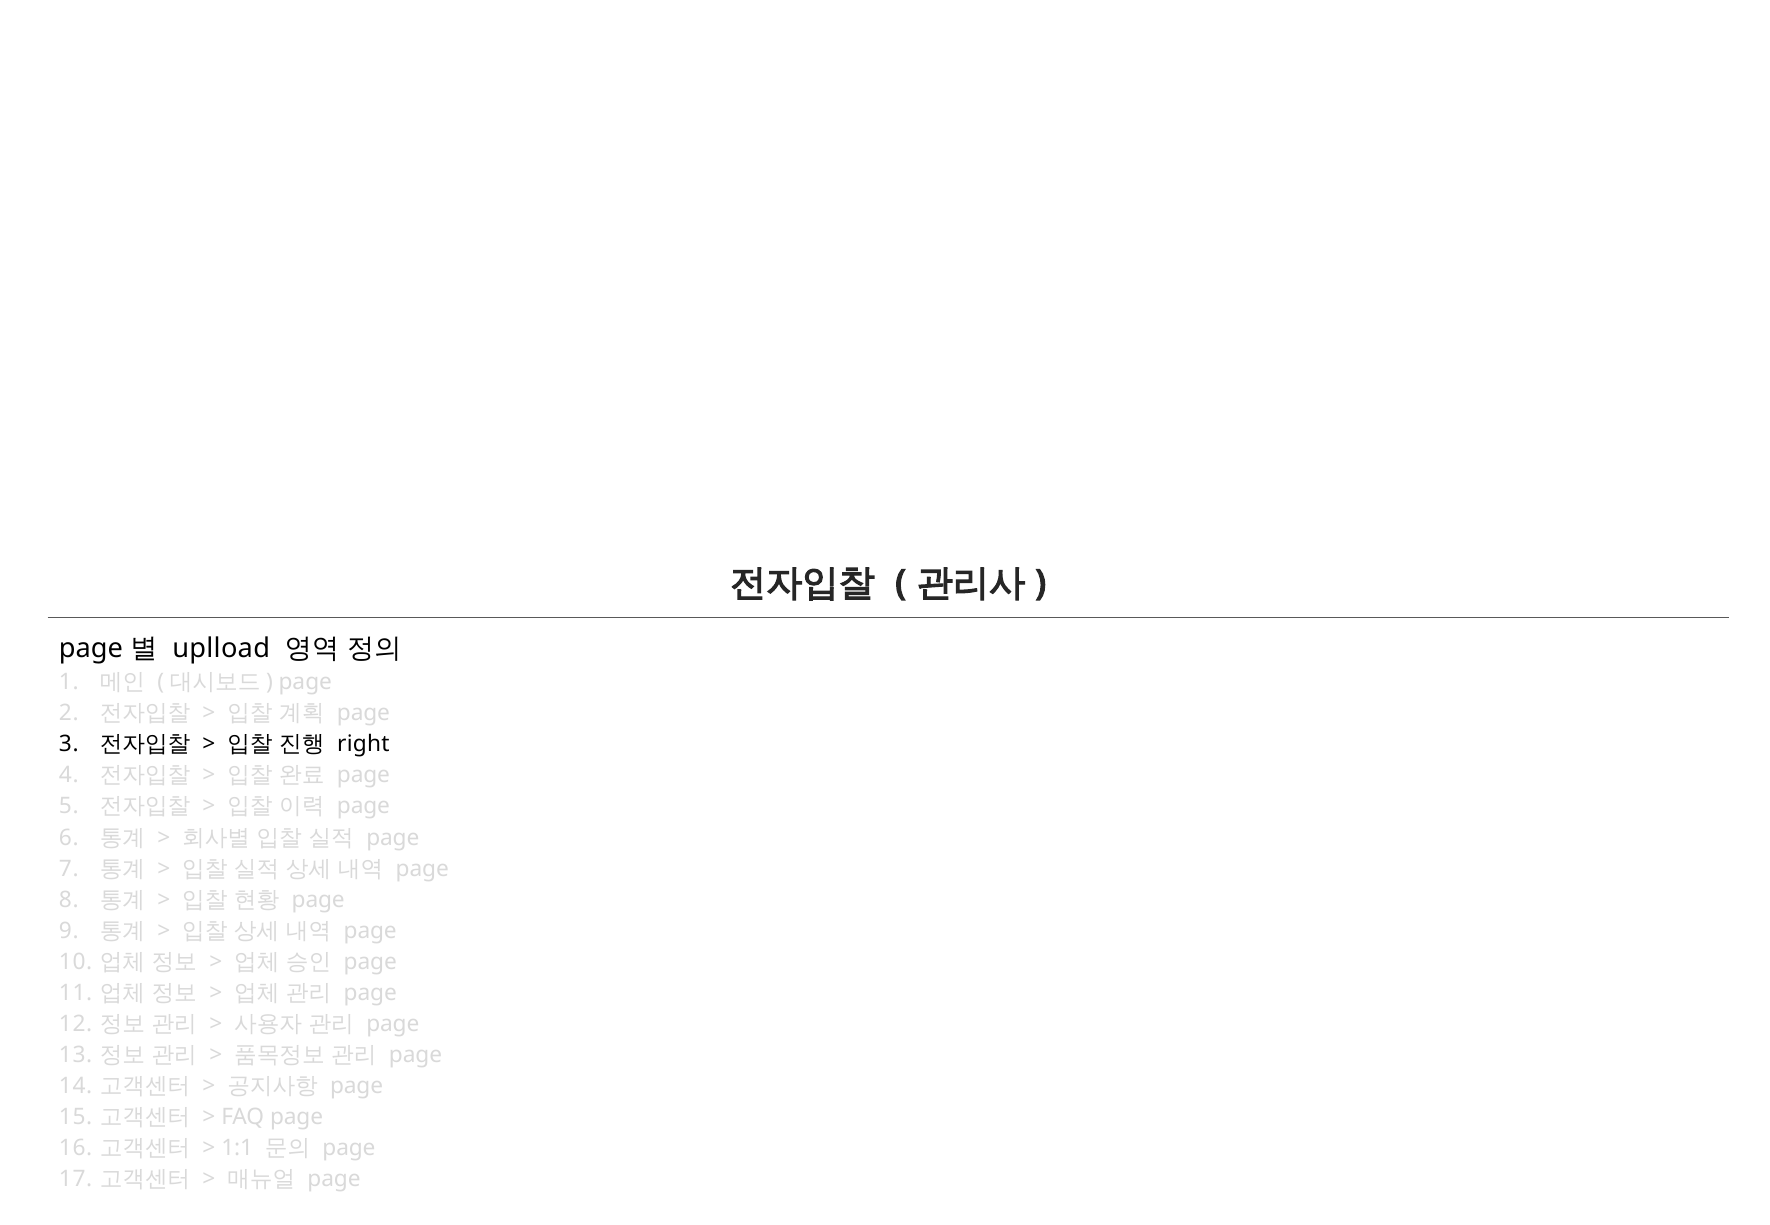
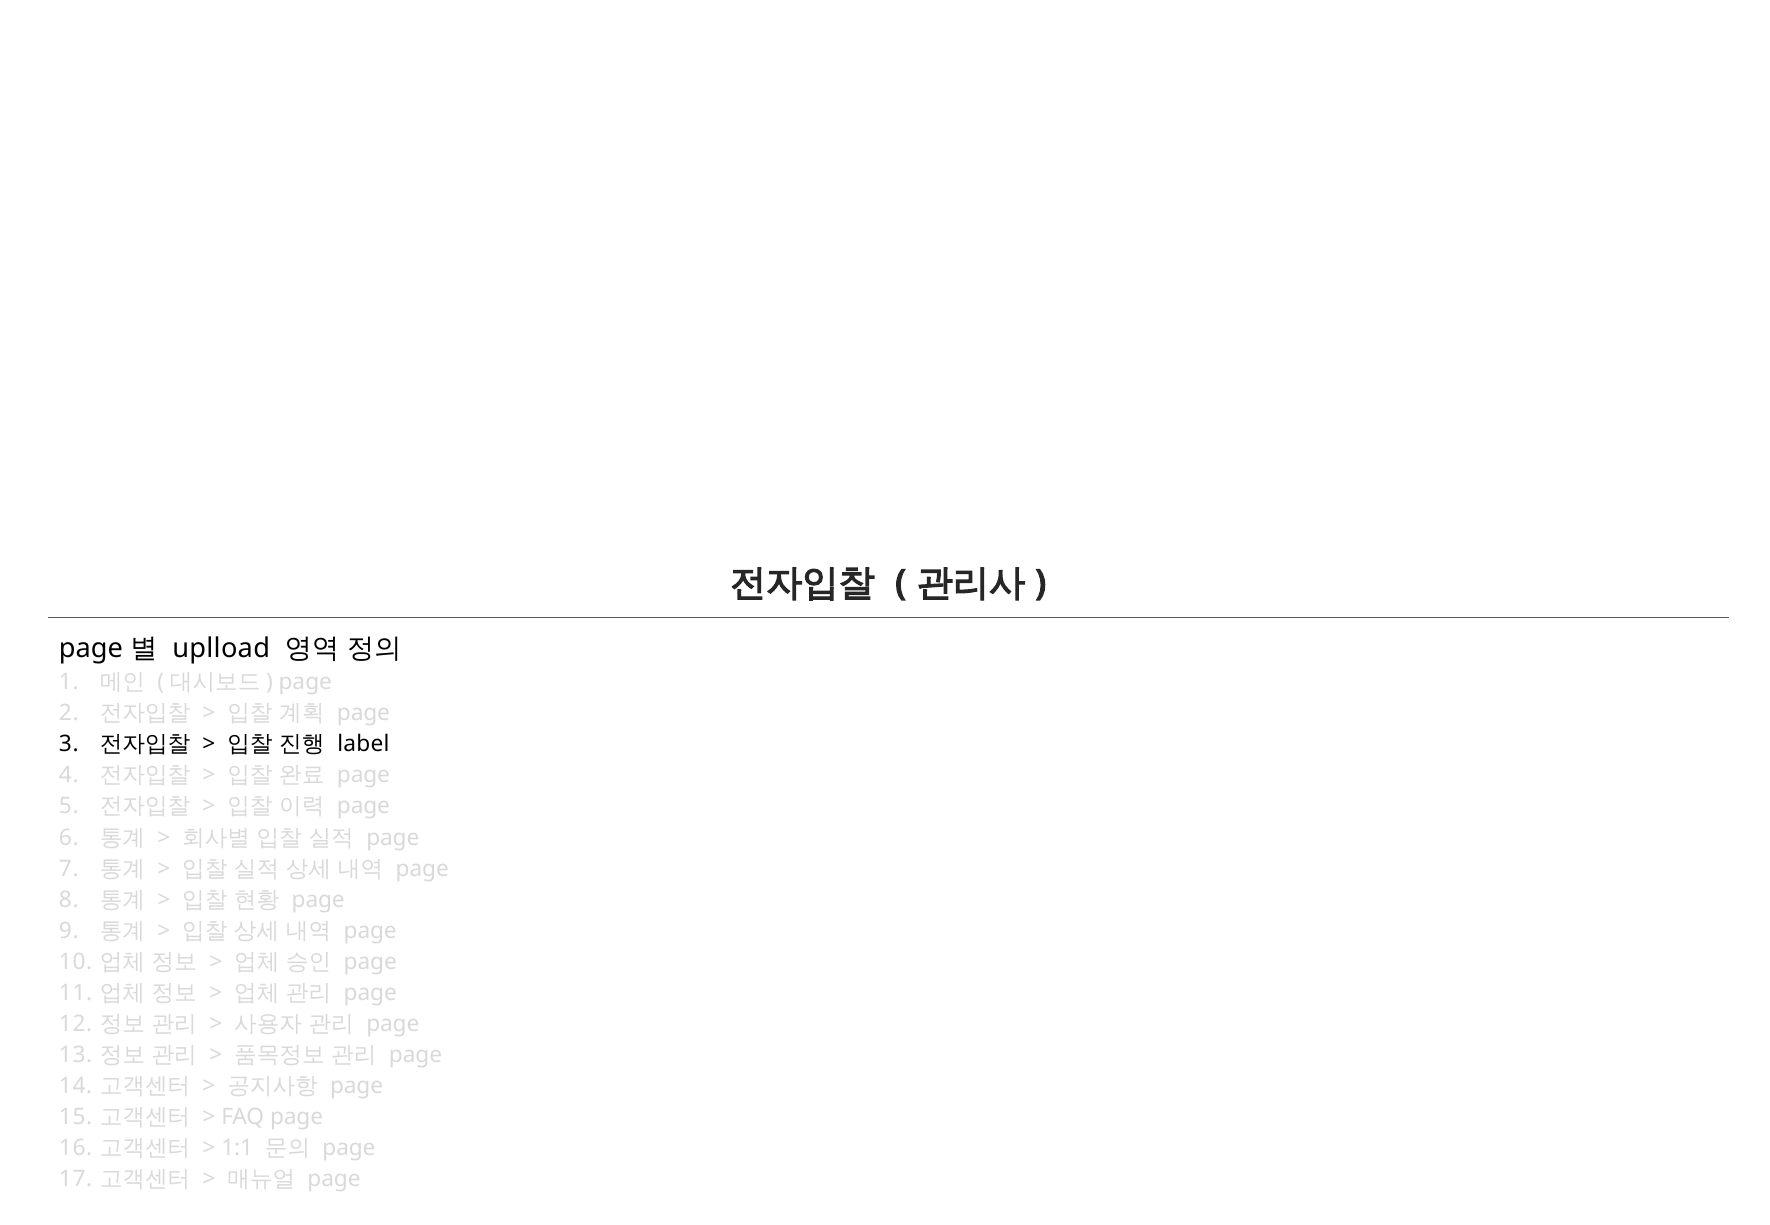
right: right -> label (363, 745)
